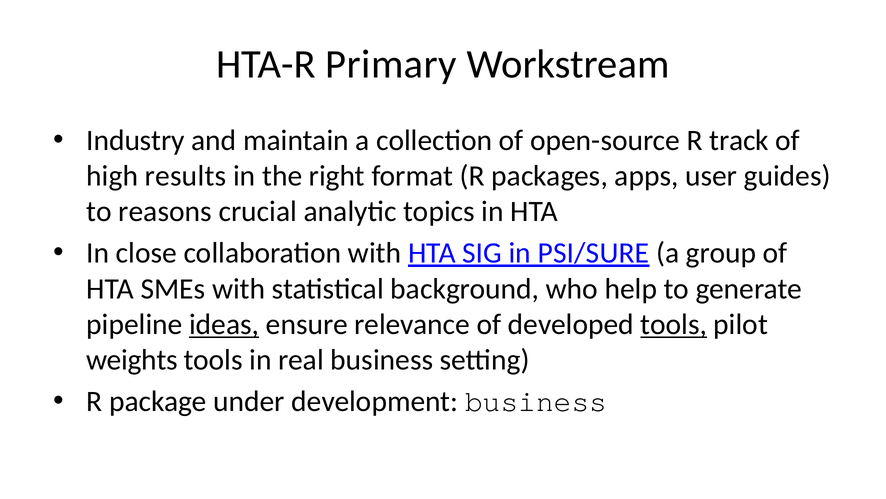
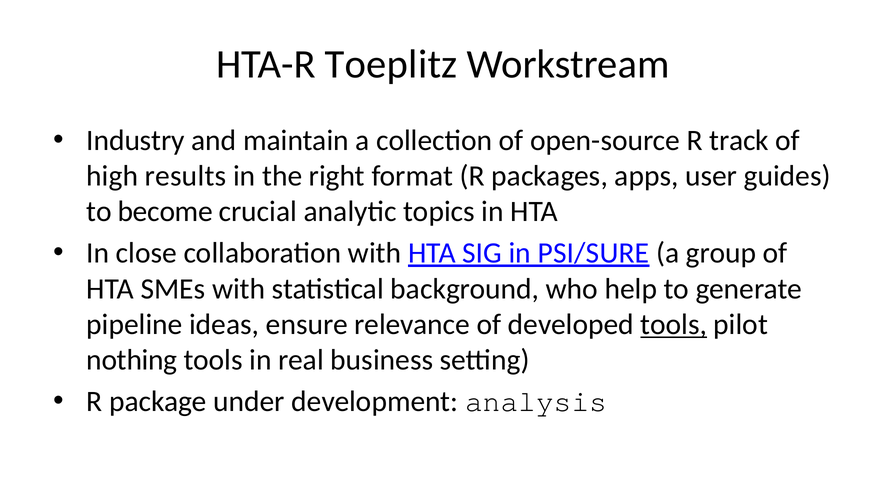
Primary: Primary -> Toeplitz (391, 64)
reasons: reasons -> become (165, 211)
ideas underline: present -> none (224, 324)
weights: weights -> nothing (132, 360)
development business: business -> analysis (536, 401)
